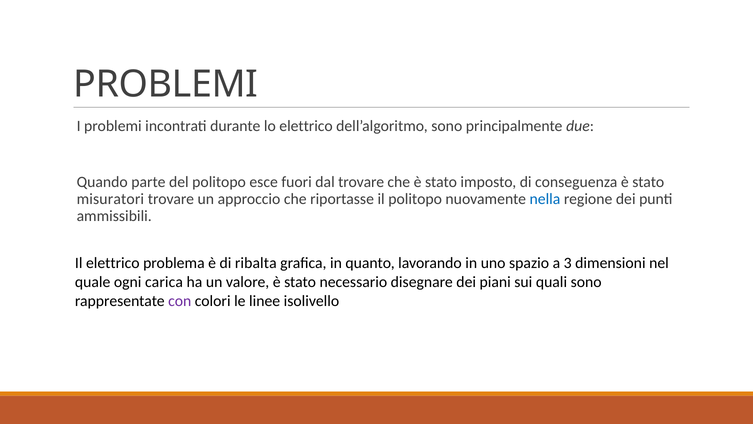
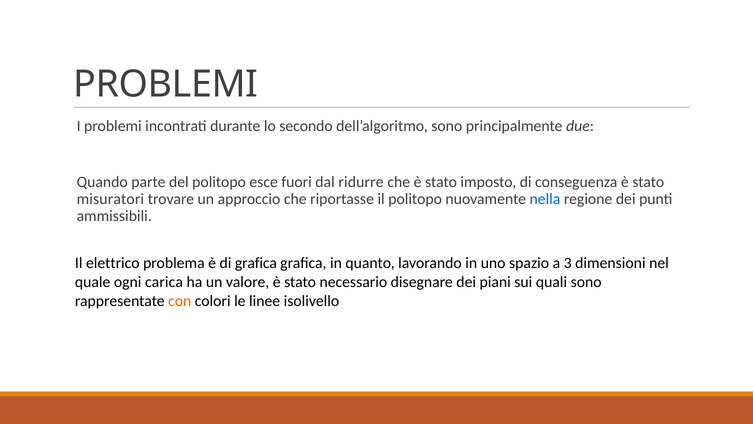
lo elettrico: elettrico -> secondo (306, 126)
dal trovare: trovare -> ridurre (361, 182)
di ribalta: ribalta -> grafica (256, 263)
con colour: purple -> orange (180, 301)
